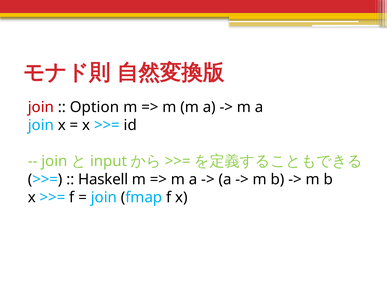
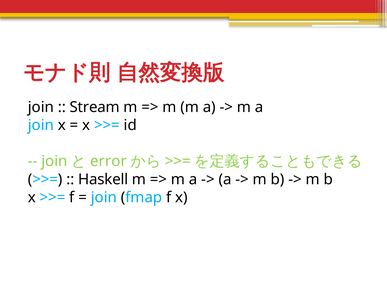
join colour: red -> black (41, 107)
Option: Option -> Stream (95, 107)
input: input -> error (108, 161)
